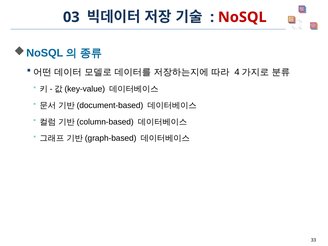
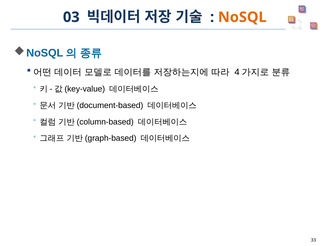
NoSQL colour: red -> orange (242, 17)
